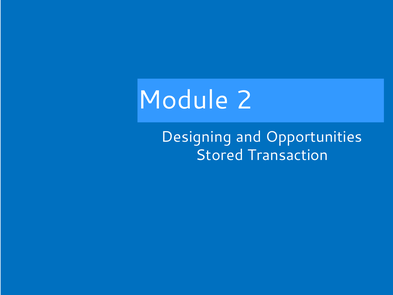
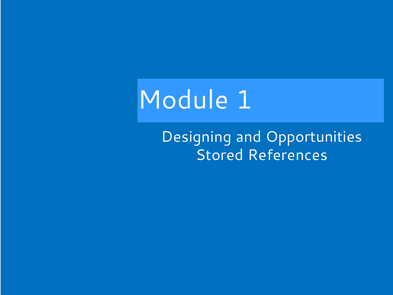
2: 2 -> 1 (244, 100)
Transaction: Transaction -> References (288, 155)
